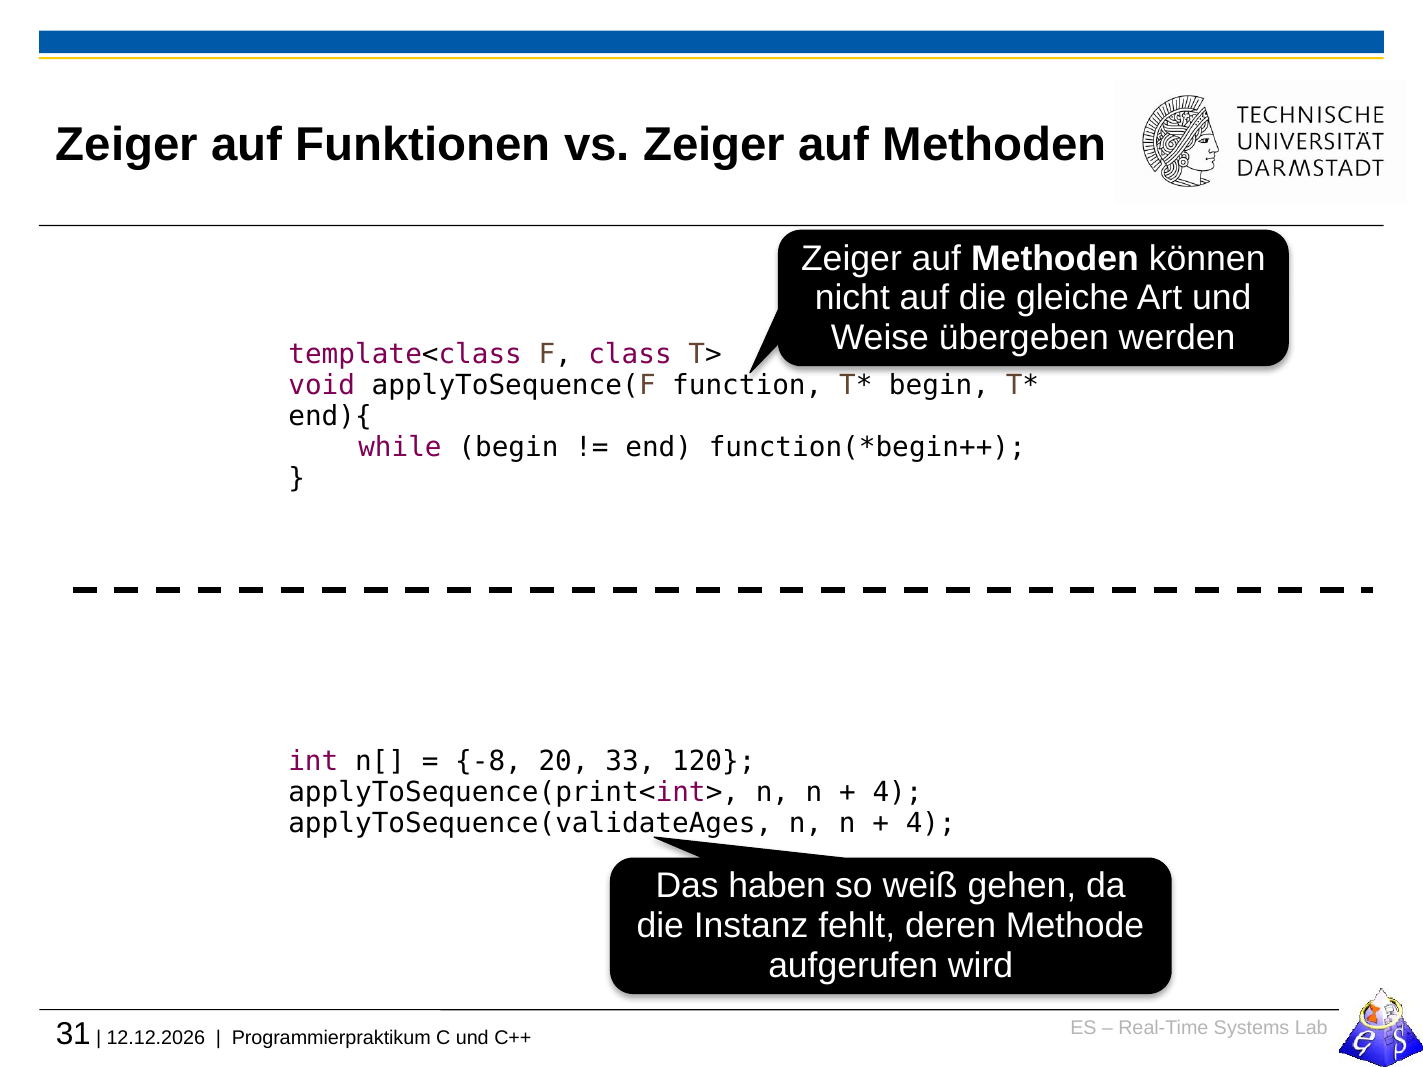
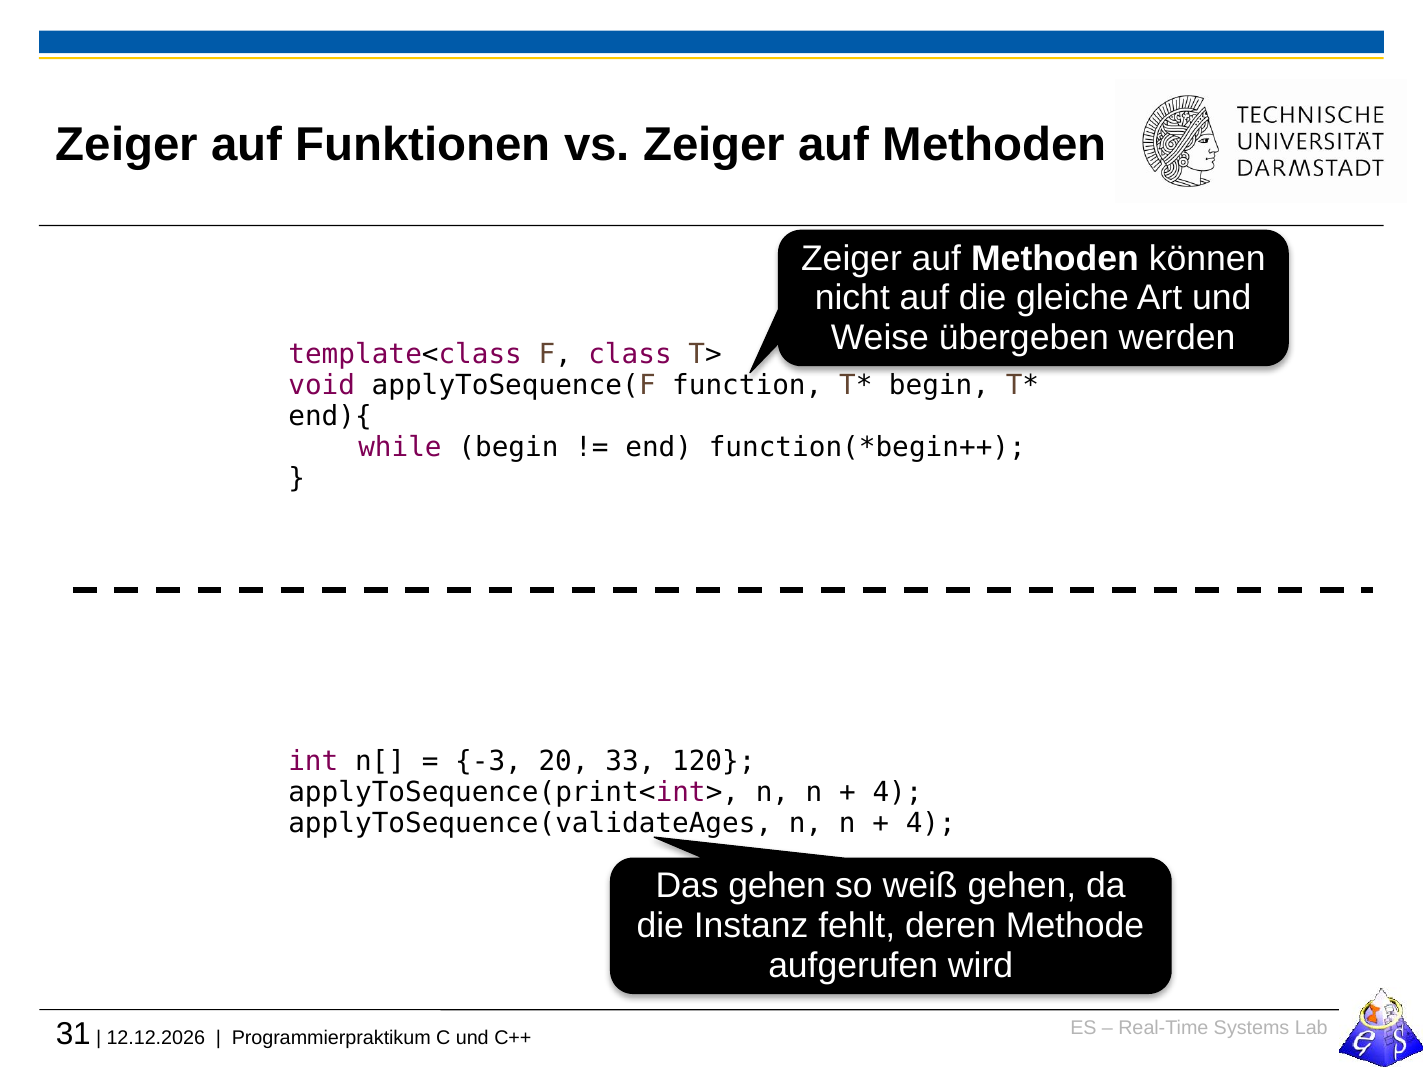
-8: -8 -> -3 (489, 762)
Das haben: haben -> gehen (777, 886)
